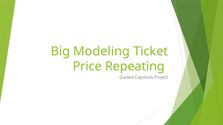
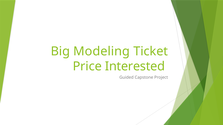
Repeating: Repeating -> Interested (135, 67)
